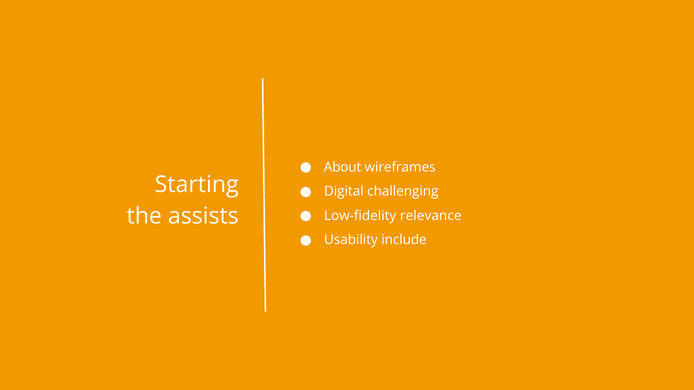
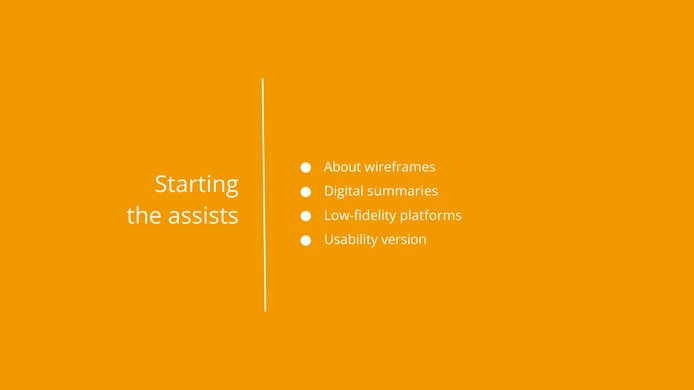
challenging: challenging -> summaries (403, 192)
relevance: relevance -> platforms (431, 216)
include: include -> version (404, 240)
